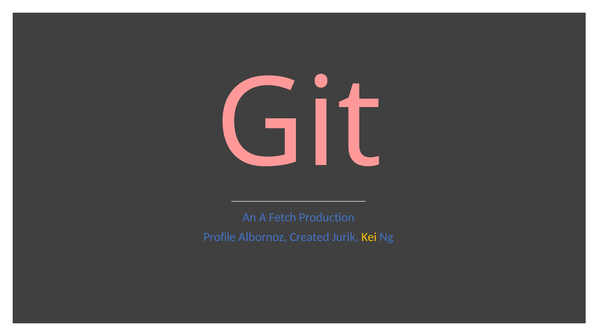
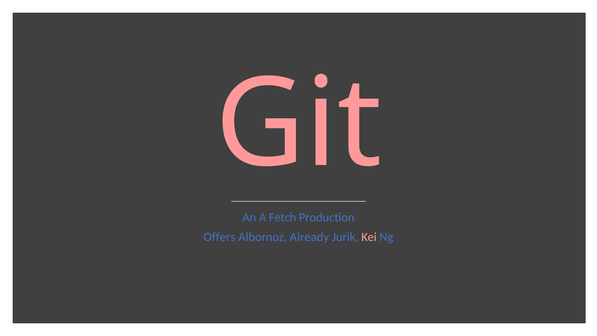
Profile: Profile -> Offers (219, 237)
Created: Created -> Already (309, 237)
Kei colour: yellow -> pink (369, 237)
